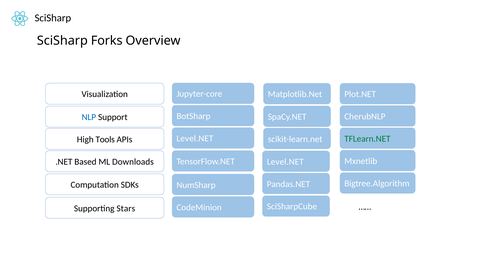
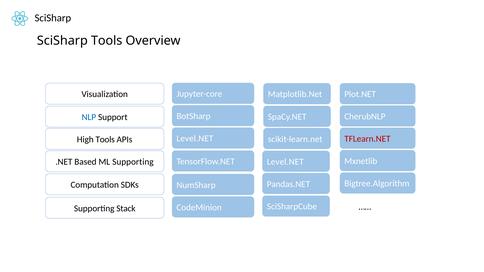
SciSharp Forks: Forks -> Tools (107, 41)
TFLearn.NET colour: green -> red (367, 139)
ML Downloads: Downloads -> Supporting (133, 162)
Stars: Stars -> Stack (126, 209)
